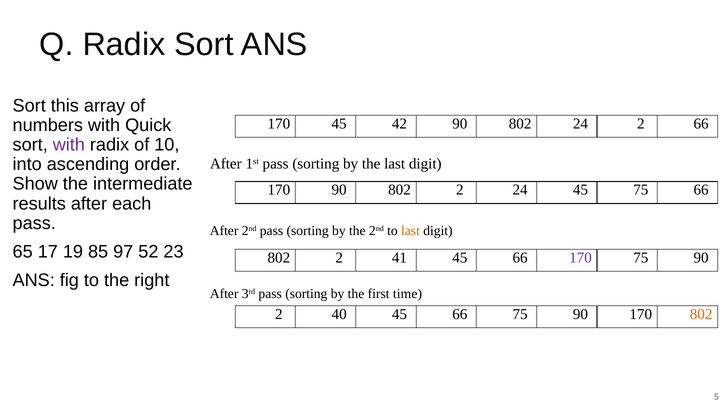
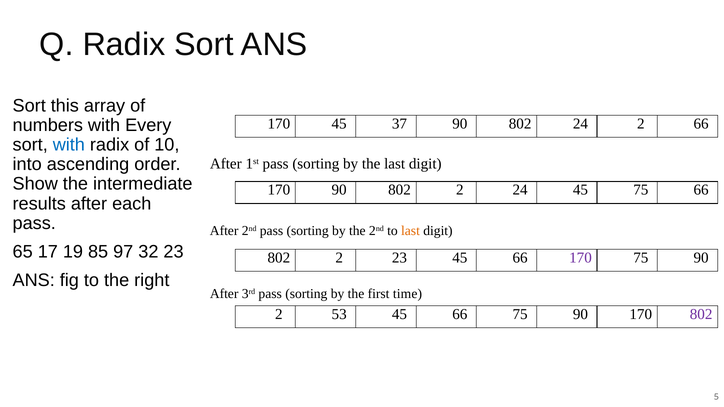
42: 42 -> 37 (399, 124)
Quick: Quick -> Every (148, 125)
with colour: purple -> blue (69, 145)
52: 52 -> 32 (148, 252)
2 41: 41 -> 23 (399, 258)
40: 40 -> 53 (339, 314)
802 colour: orange -> purple (701, 314)
